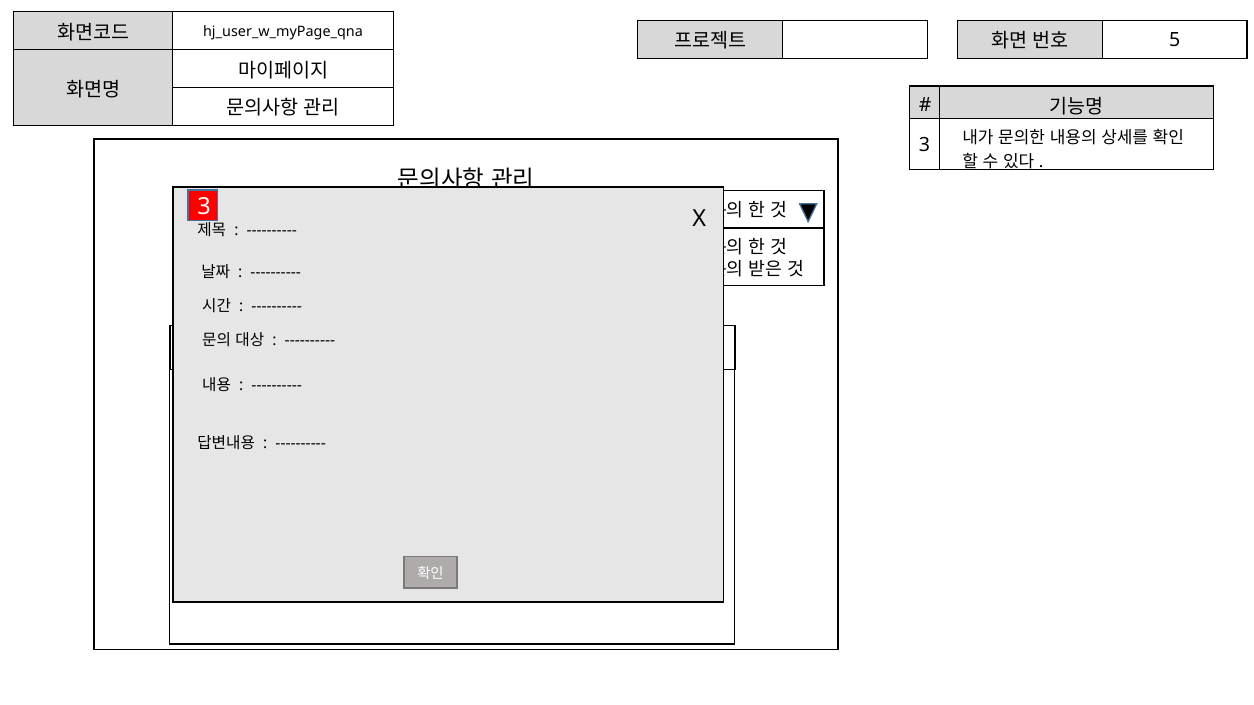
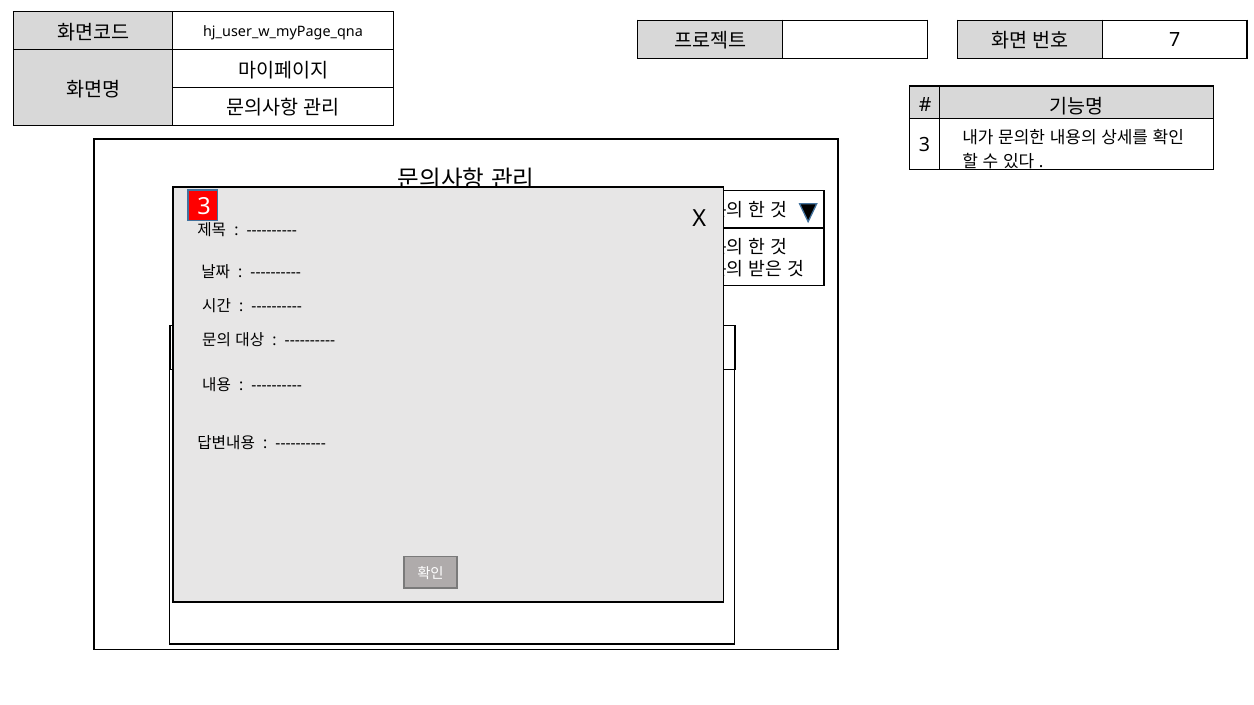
5: 5 -> 7 (1175, 40)
